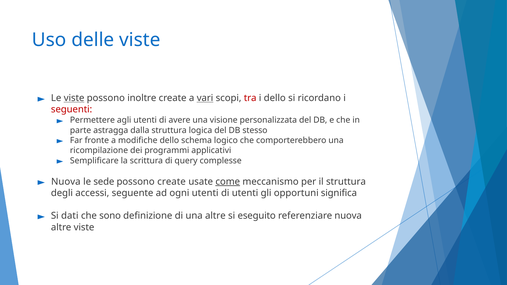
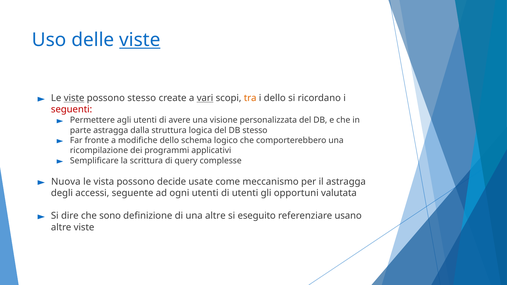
viste underline: none -> present (140, 40)
possono inoltre: inoltre -> stesso (142, 98)
tra colour: red -> orange (250, 98)
sede: sede -> vista (104, 182)
possono create: create -> decide (172, 182)
come underline: present -> none (228, 182)
il struttura: struttura -> astragga (346, 182)
significa: significa -> valutata (339, 193)
dati: dati -> dire (70, 216)
referenziare nuova: nuova -> usano (348, 216)
